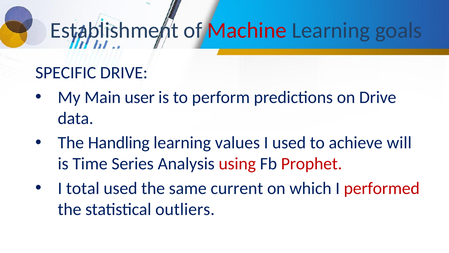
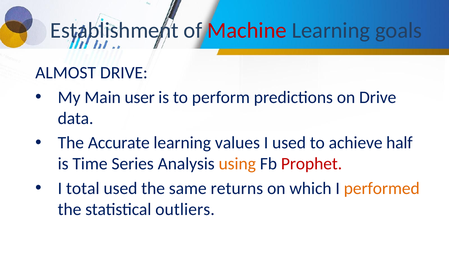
SPECIFIC: SPECIFIC -> ALMOST (66, 73)
Handling: Handling -> Accurate (119, 143)
will: will -> half (399, 143)
using colour: red -> orange (237, 164)
current: current -> returns (237, 188)
performed colour: red -> orange (382, 188)
